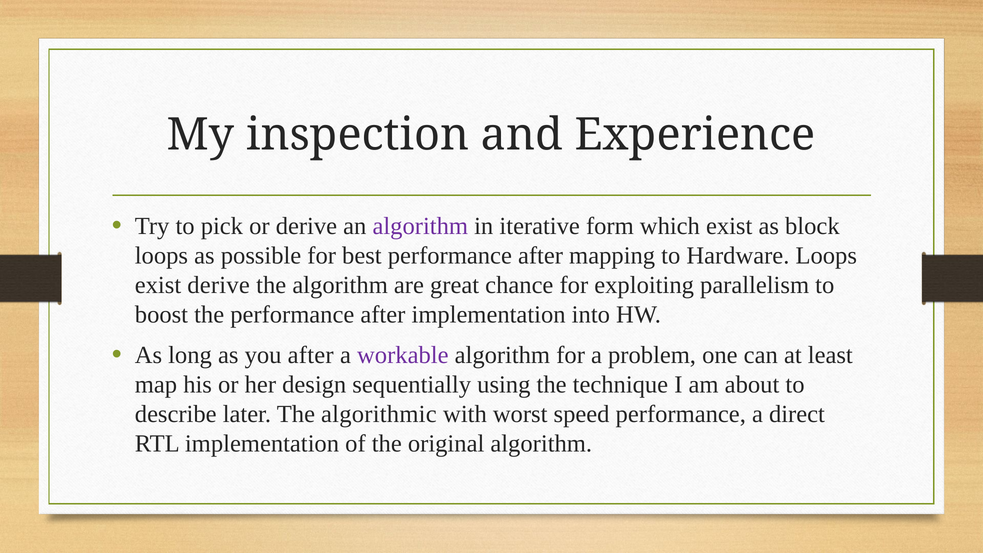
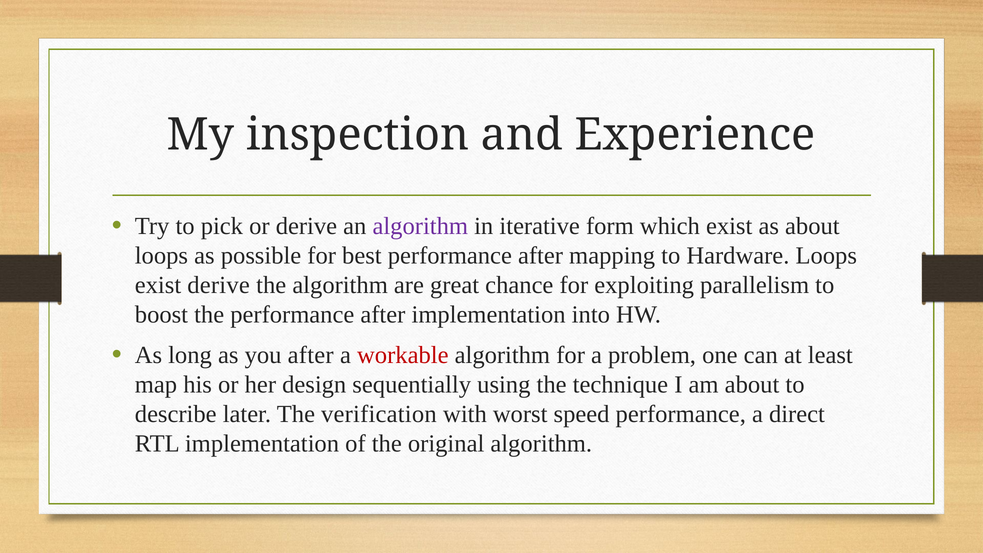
as block: block -> about (812, 226)
workable colour: purple -> red (403, 355)
algorithmic: algorithmic -> verification (379, 414)
